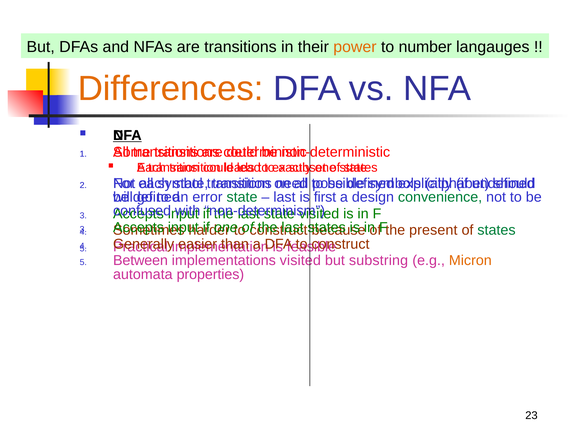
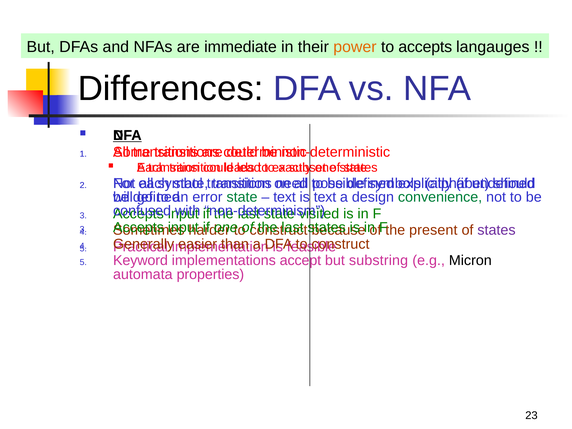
are transitions: transitions -> immediate (240, 47)
to number: number -> accepts (425, 47)
Differences colour: orange -> black (171, 89)
last: last -> text (285, 197)
is first: first -> text (325, 197)
states colour: green -> purple (496, 230)
Between: Between -> Keyword (140, 261)
implementations visited: visited -> accept (300, 261)
Micron colour: orange -> black (470, 261)
